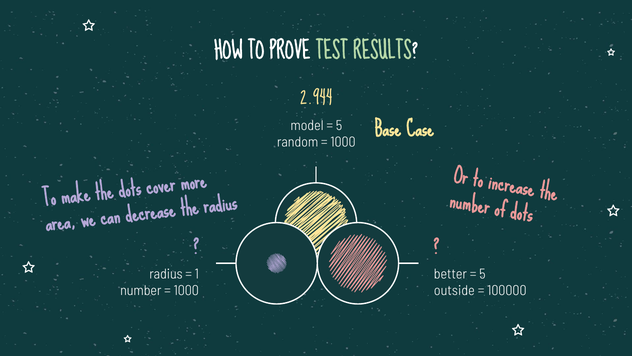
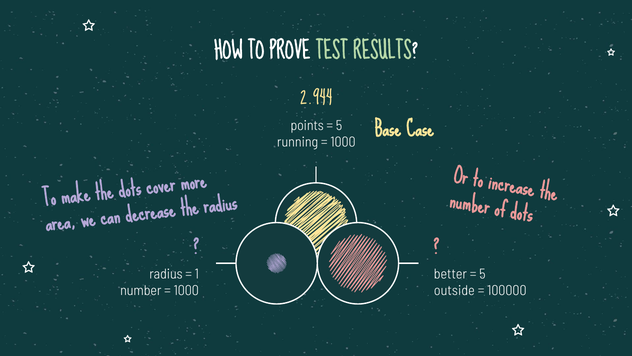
model: model -> points (307, 125)
random: random -> running (298, 142)
